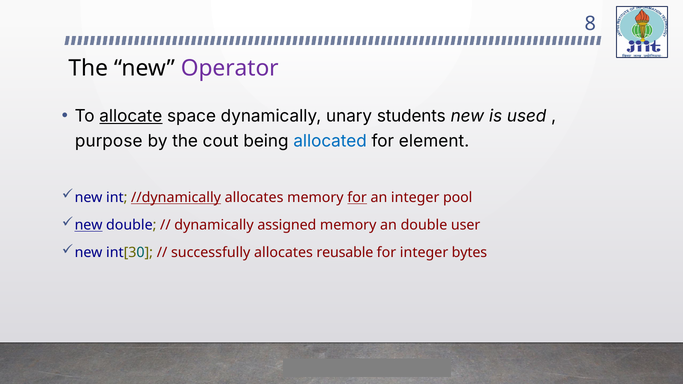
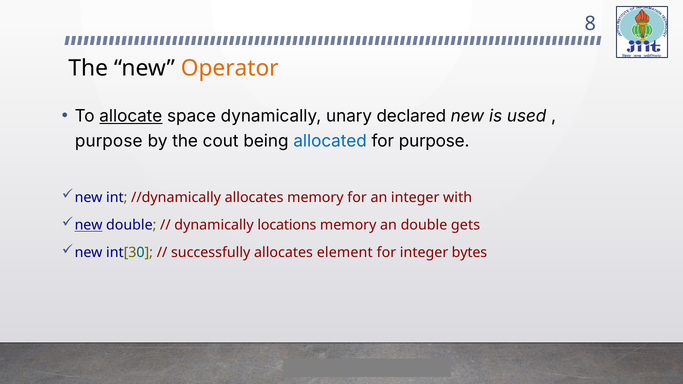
Operator colour: purple -> orange (230, 68)
students: students -> declared (411, 116)
for element: element -> purpose (434, 141)
//dynamically underline: present -> none (176, 198)
for underline: present -> none (357, 198)
pool: pool -> with (458, 198)
assigned: assigned -> locations (287, 225)
user: user -> gets (466, 225)
reusable: reusable -> element (345, 253)
